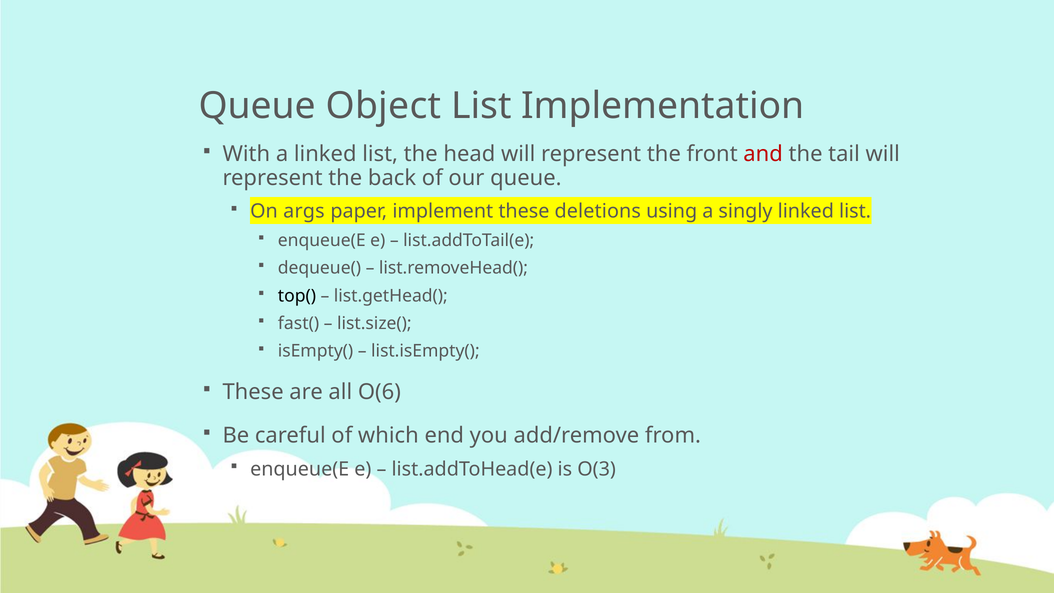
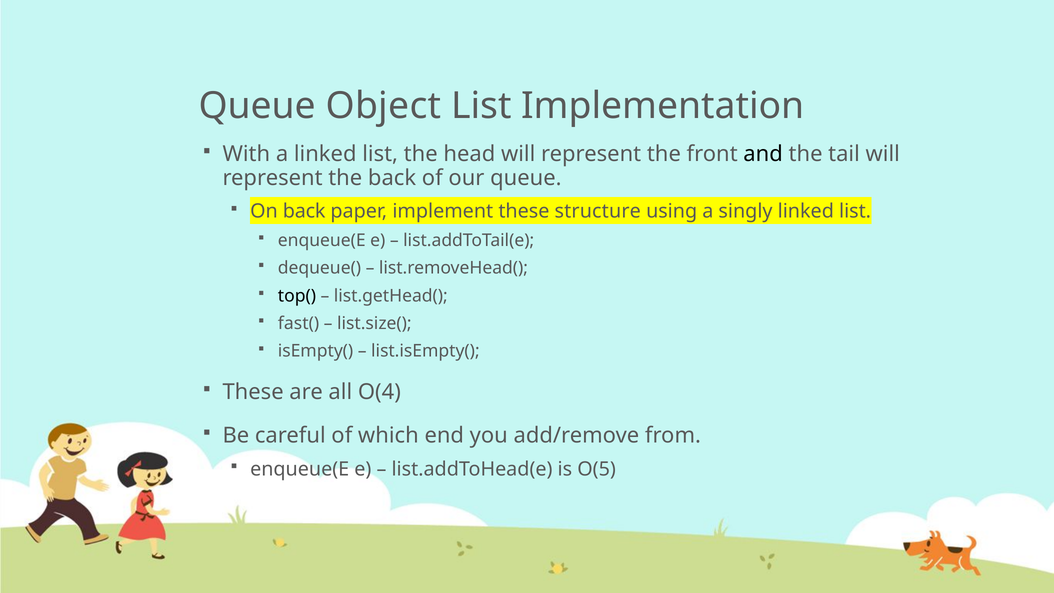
and colour: red -> black (763, 154)
On args: args -> back (304, 211)
deletions: deletions -> structure (598, 211)
O(6: O(6 -> O(4 (379, 392)
O(3: O(3 -> O(5 (597, 469)
